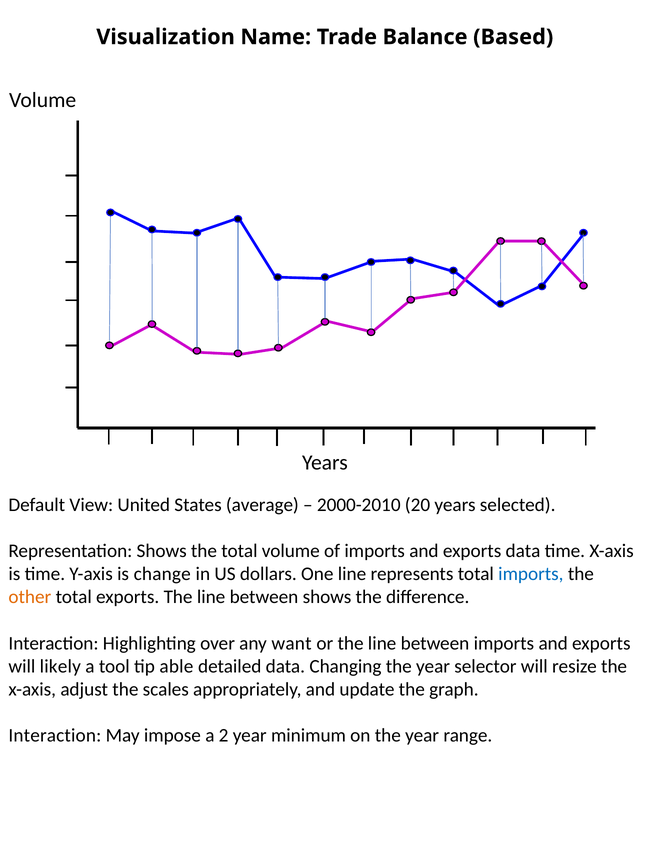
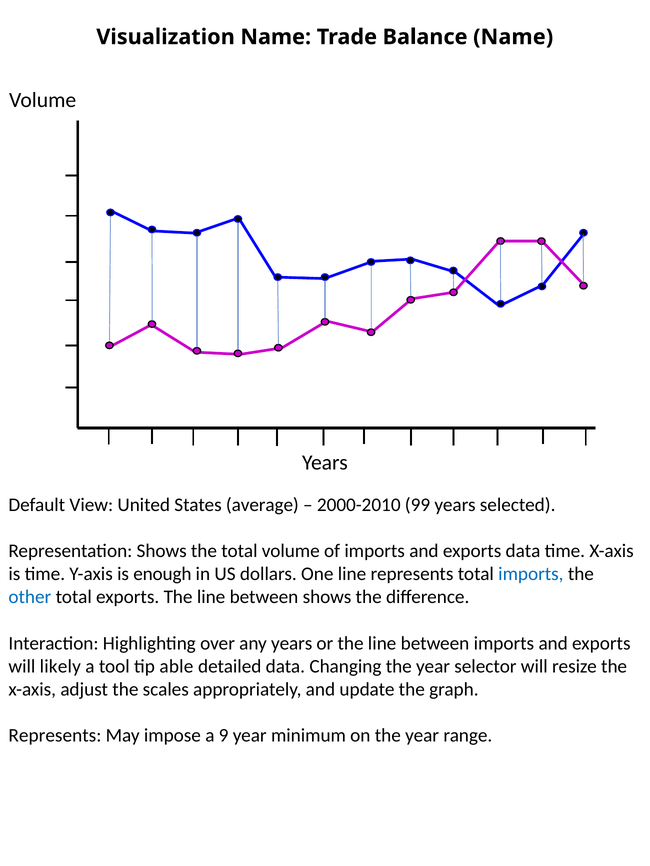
Balance Based: Based -> Name (513, 37)
20: 20 -> 99 (418, 505)
change: change -> enough (162, 574)
other colour: orange -> blue (30, 598)
any want: want -> years (292, 644)
Interaction: Interaction -> Represents (55, 736)
2: 2 -> 9 (224, 736)
